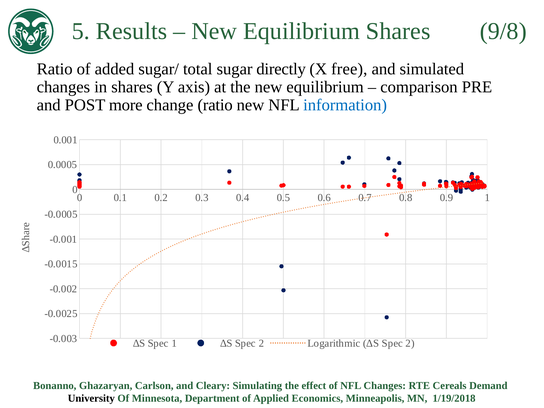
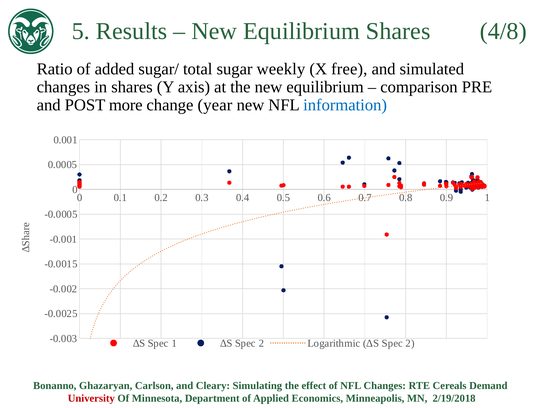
9/8: 9/8 -> 4/8 (503, 31)
directly: directly -> weekly (281, 69)
change ratio: ratio -> year (215, 105)
University colour: black -> red (91, 398)
1/19/2018: 1/19/2018 -> 2/19/2018 (454, 398)
